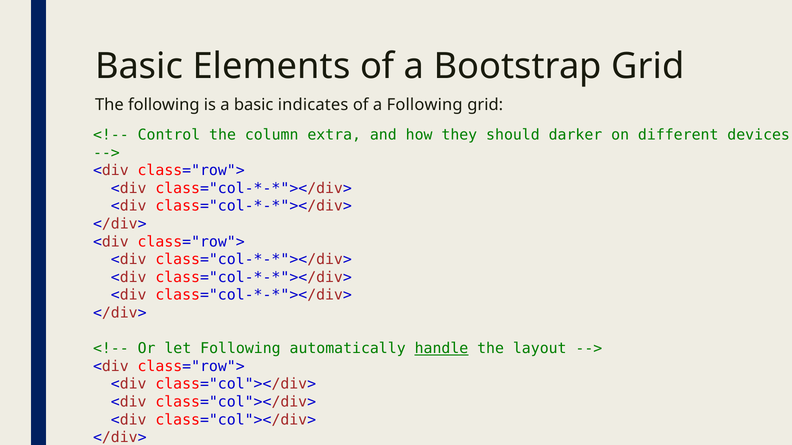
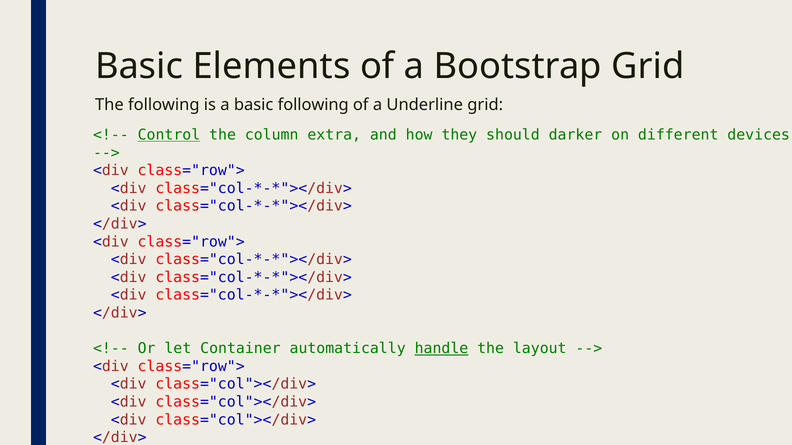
basic indicates: indicates -> following (313, 105)
a Following: Following -> Underline (425, 105)
Control underline: none -> present (169, 135)
let Following: Following -> Container (240, 349)
